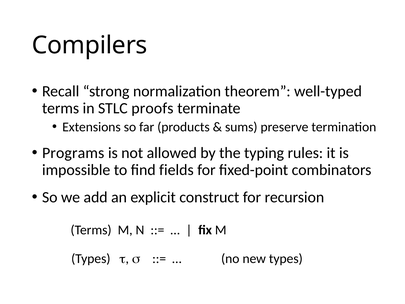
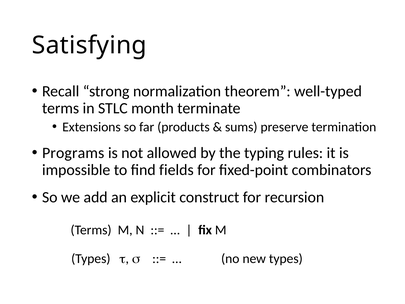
Compilers: Compilers -> Satisfying (89, 45)
proofs: proofs -> month (152, 108)
